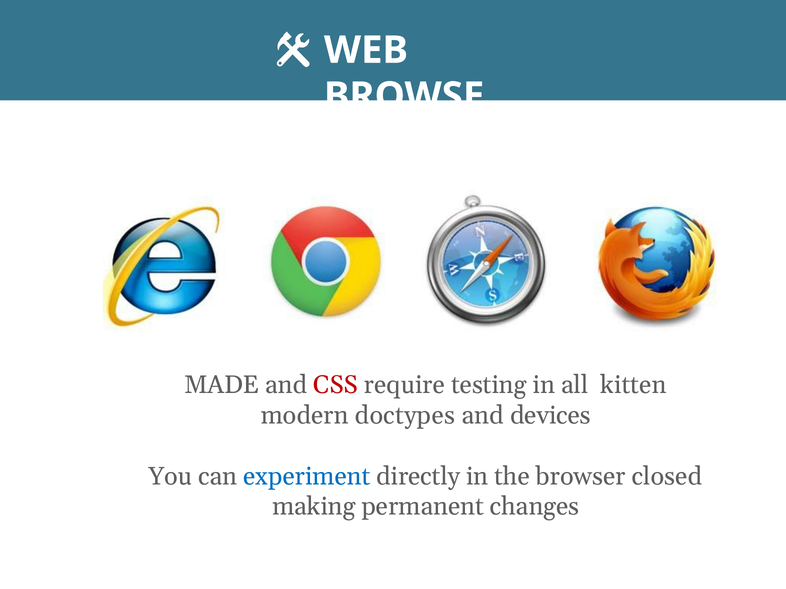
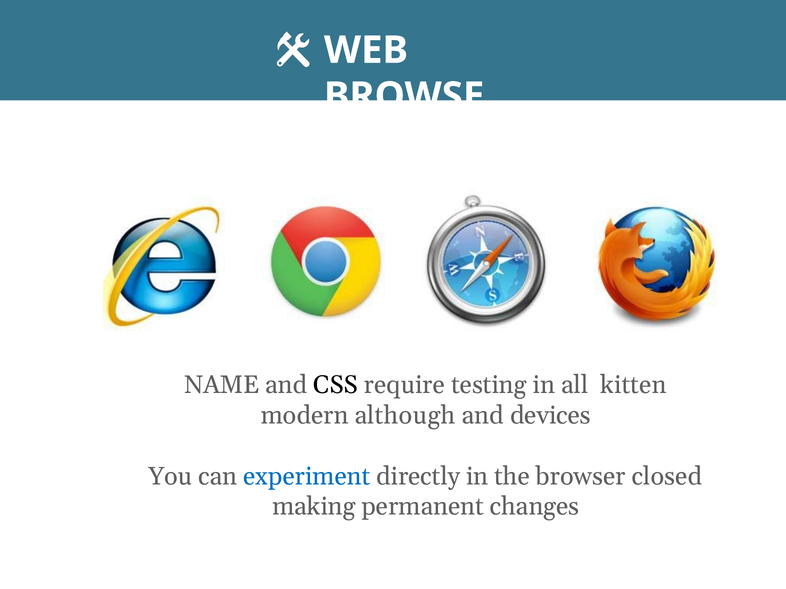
MADE: MADE -> NAME (222, 385)
CSS colour: red -> black (336, 385)
doctypes: doctypes -> although (405, 416)
